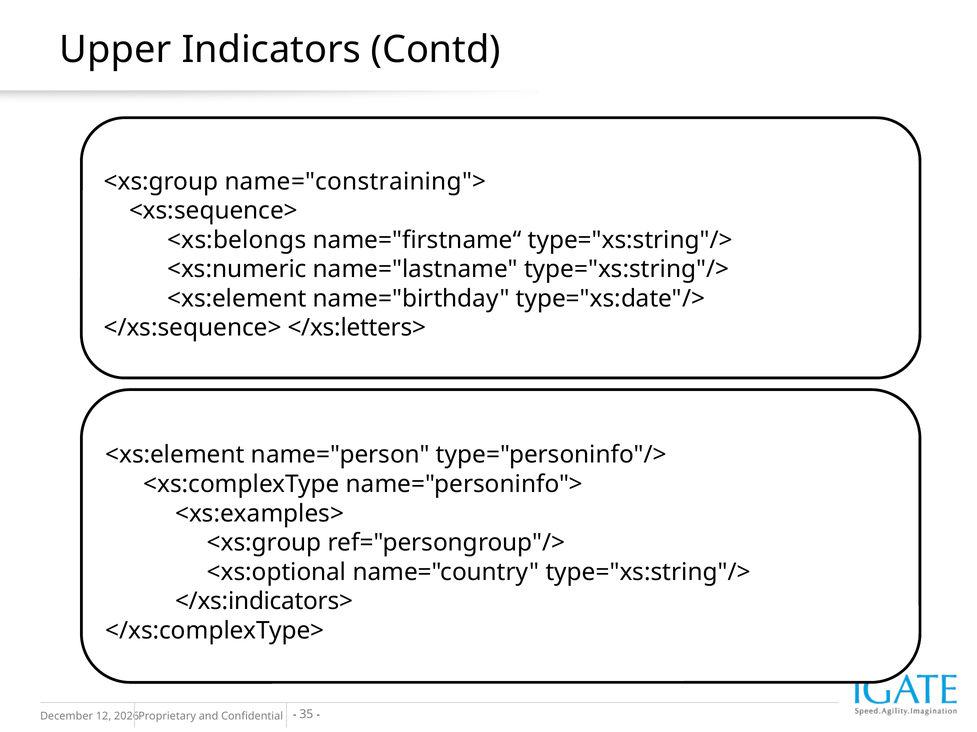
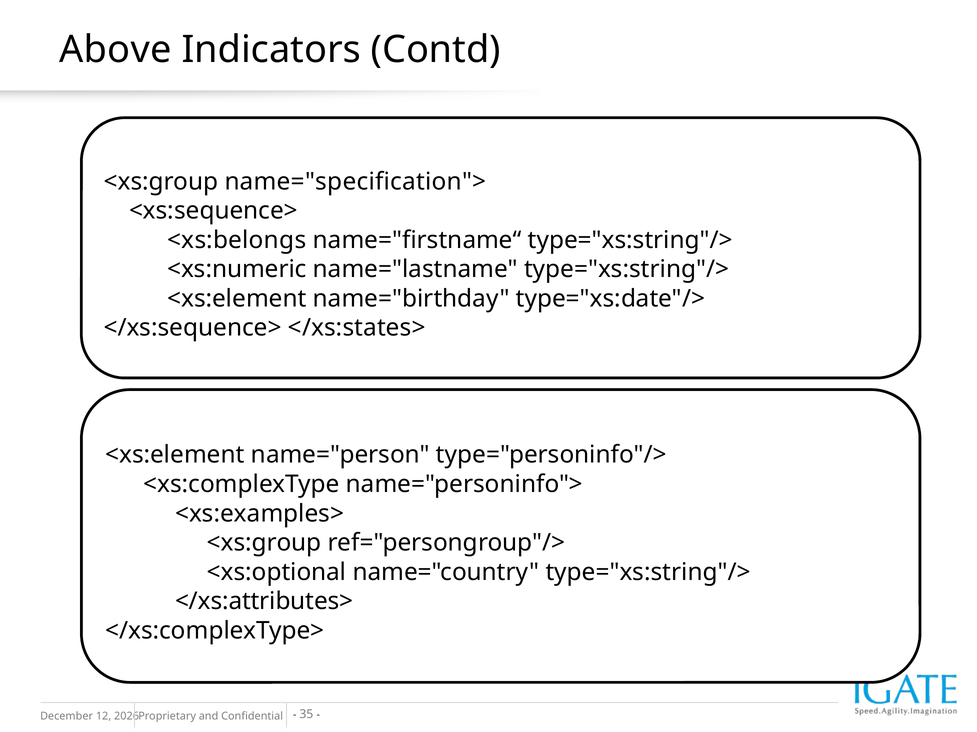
Upper: Upper -> Above (115, 50)
name="constraining">: name="constraining"> -> name="specification"> (355, 182)
</xs:letters>: </xs:letters> -> </xs:states> (357, 328)
</xs:indicators>: </xs:indicators> -> </xs:attributes> (264, 602)
